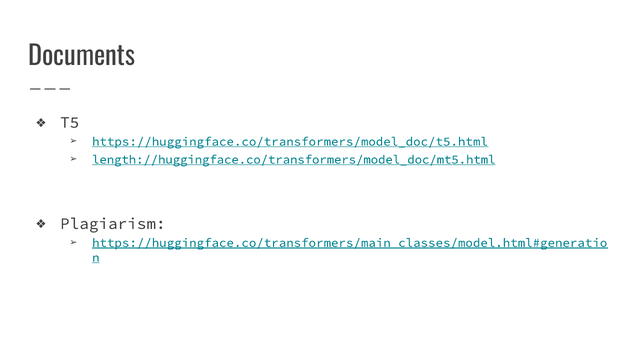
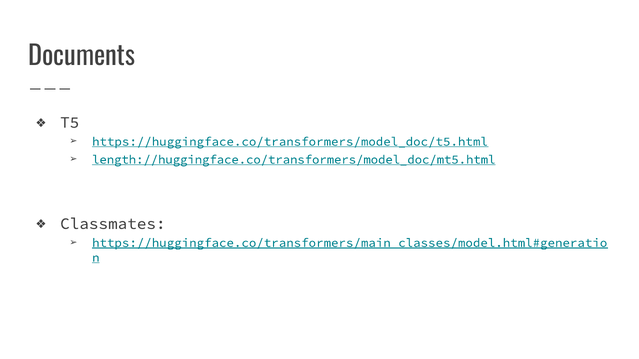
Plagiarism: Plagiarism -> Classmates (113, 224)
